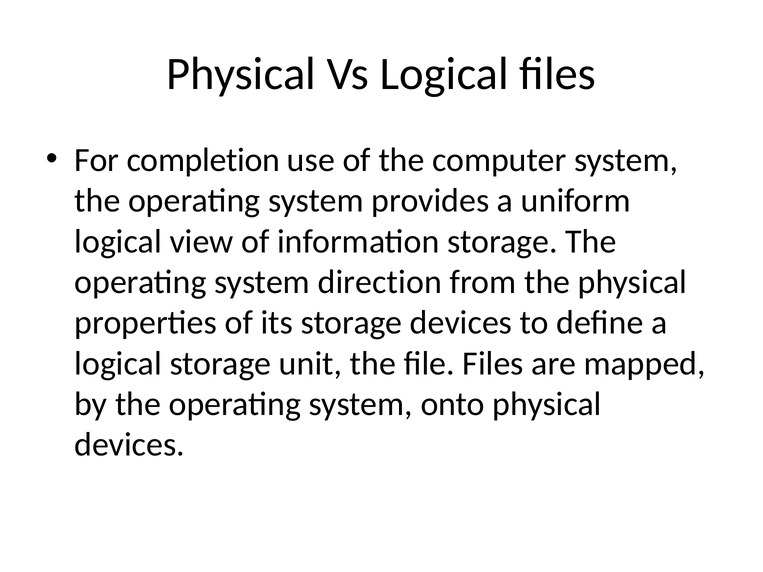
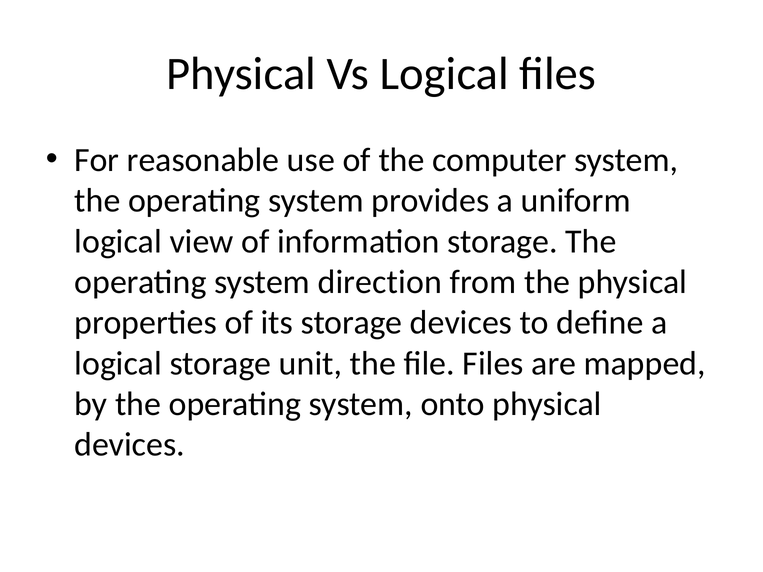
completion: completion -> reasonable (203, 160)
